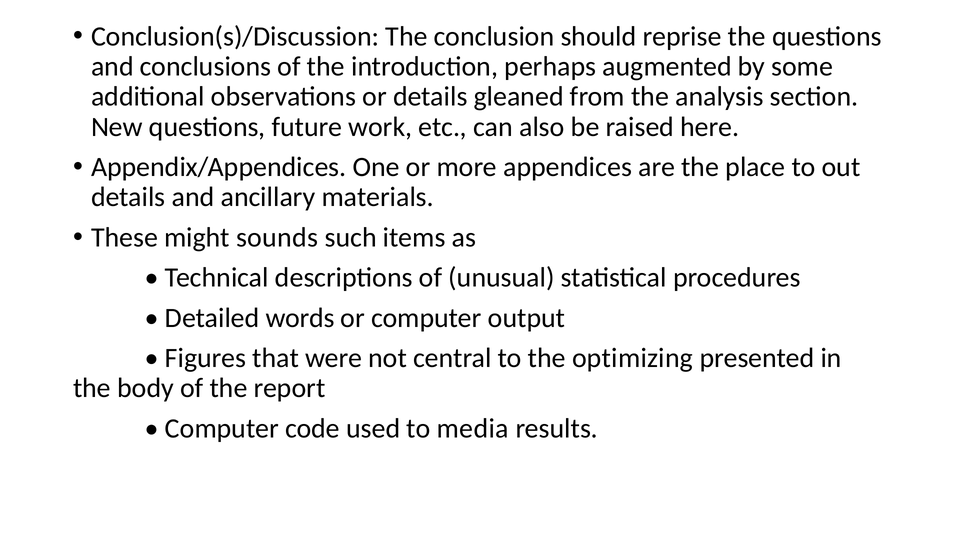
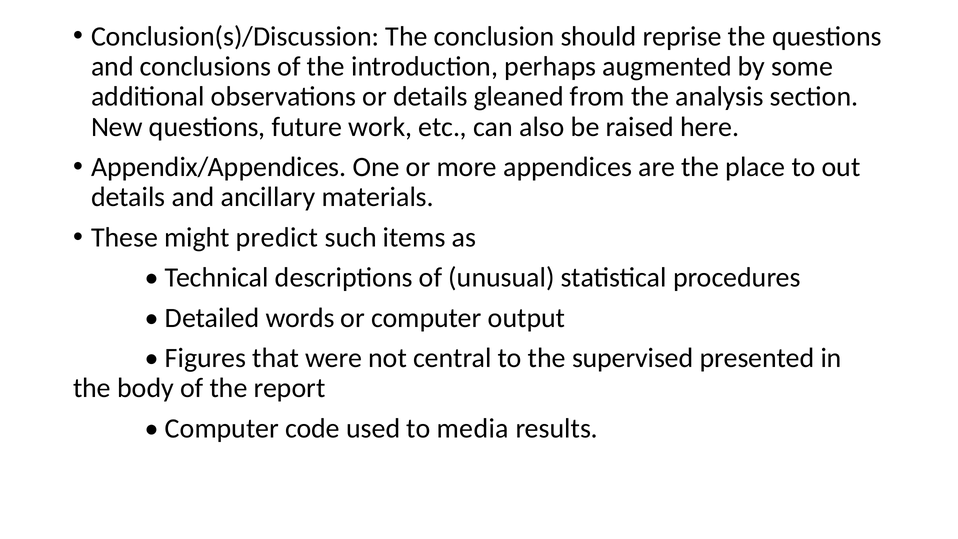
sounds: sounds -> predict (277, 237)
optimizing: optimizing -> supervised (633, 358)
